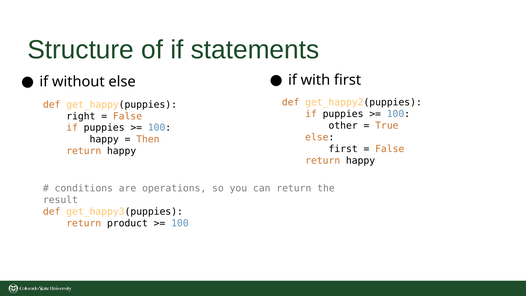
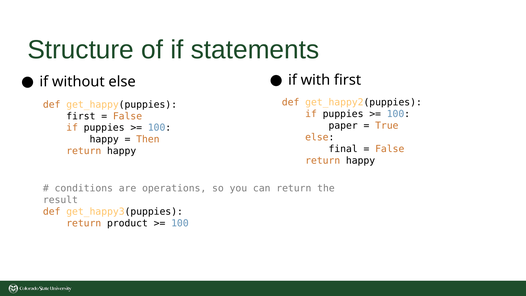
right: right -> first (81, 116)
other: other -> paper (343, 126)
first: first -> final (343, 149)
